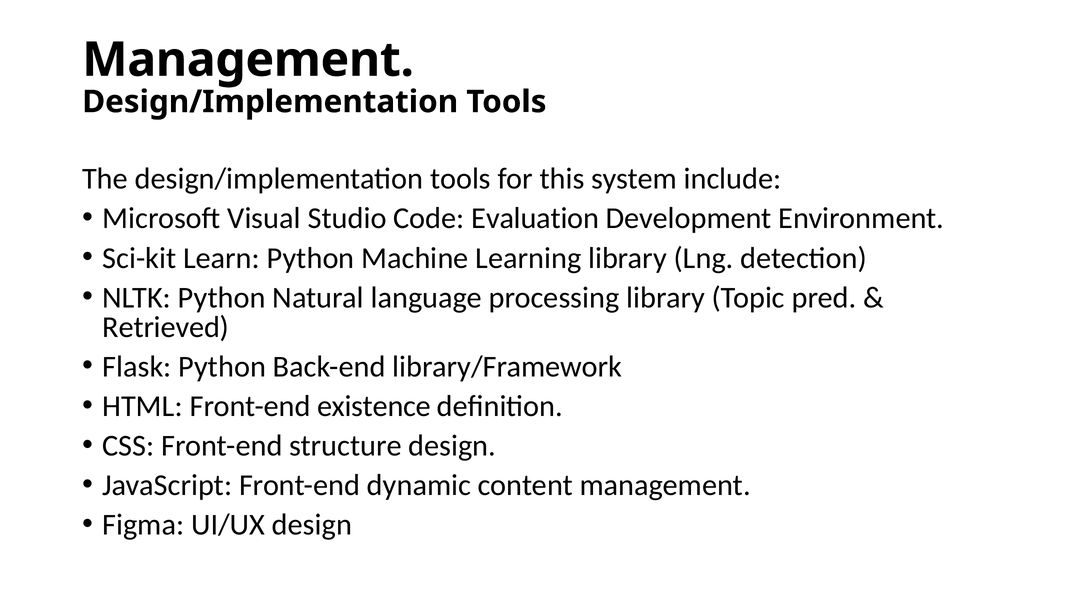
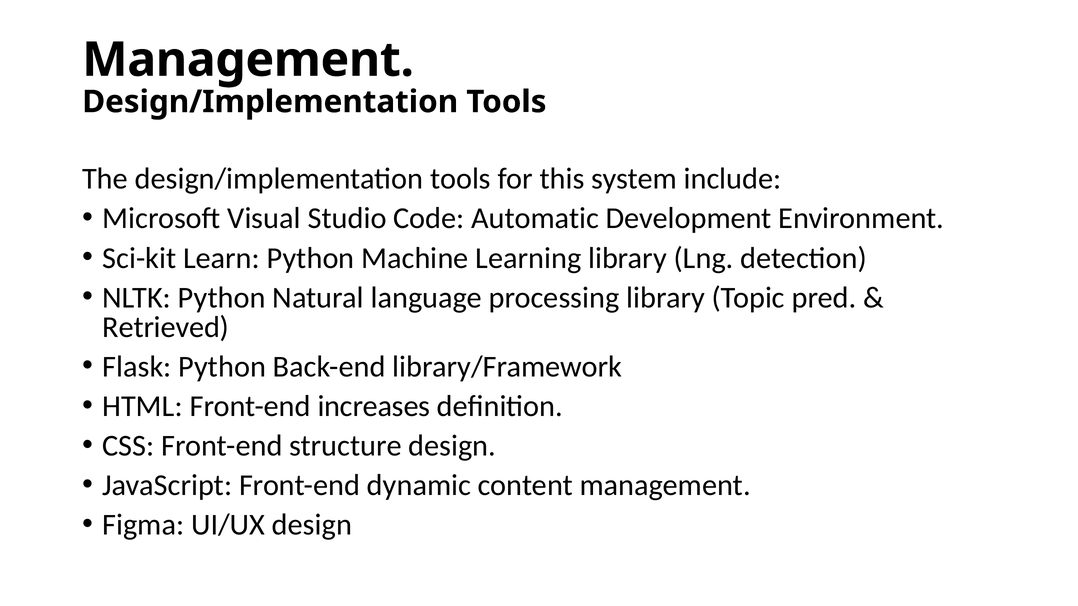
Evaluation: Evaluation -> Automatic (535, 219)
existence: existence -> increases (374, 407)
